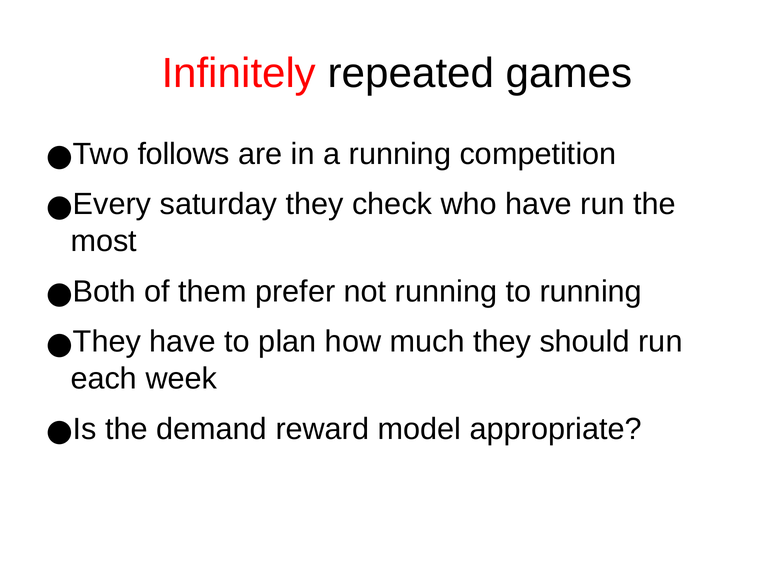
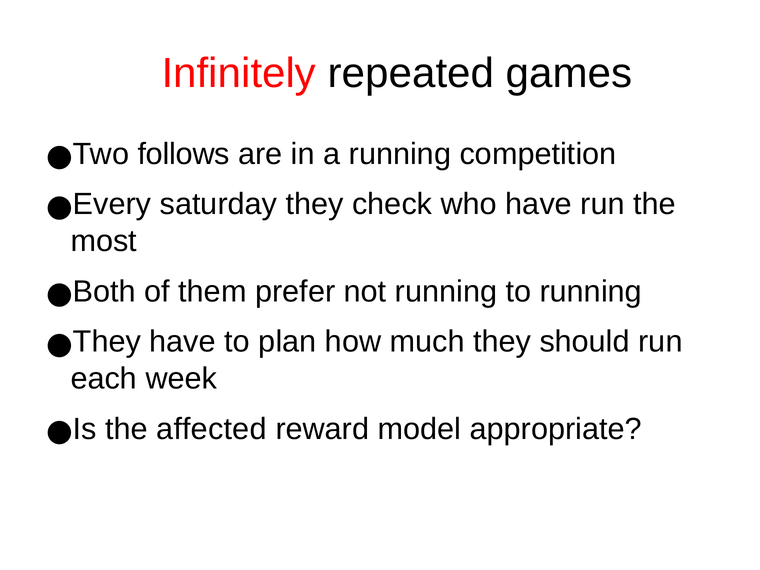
demand: demand -> affected (212, 429)
